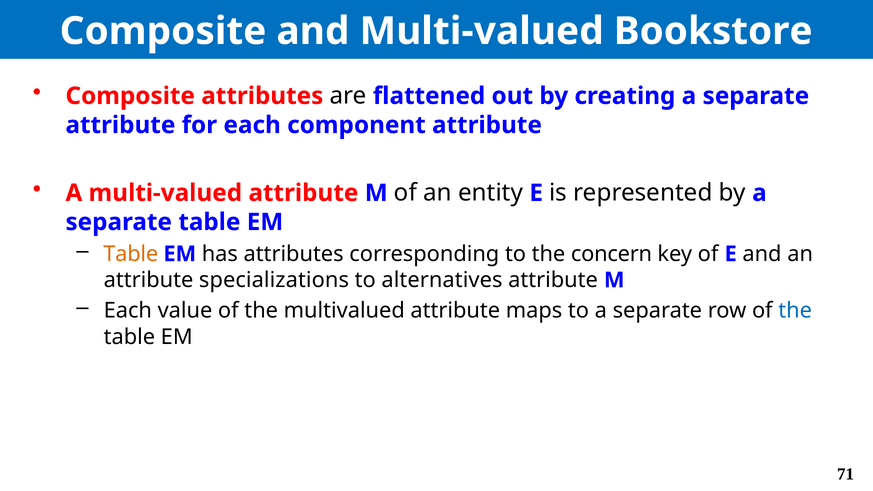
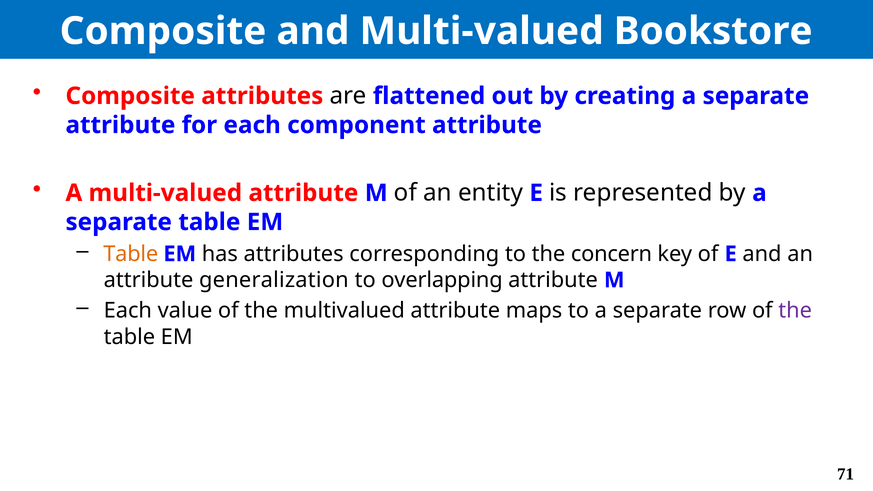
specializations: specializations -> generalization (274, 280)
alternatives: alternatives -> overlapping (442, 280)
the colour: blue -> purple (795, 311)
